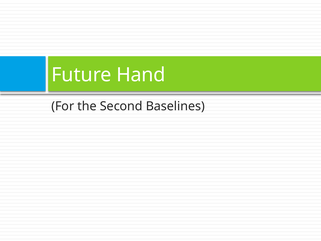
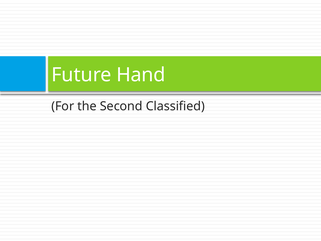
Baselines: Baselines -> Classified (175, 106)
